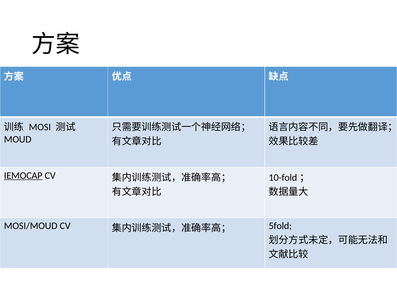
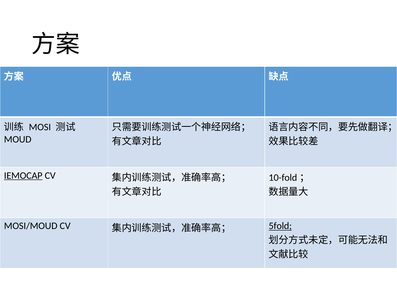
5fold underline: none -> present (280, 227)
